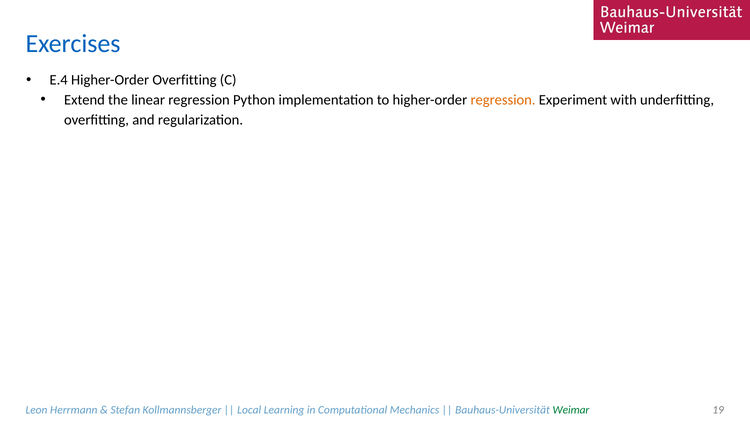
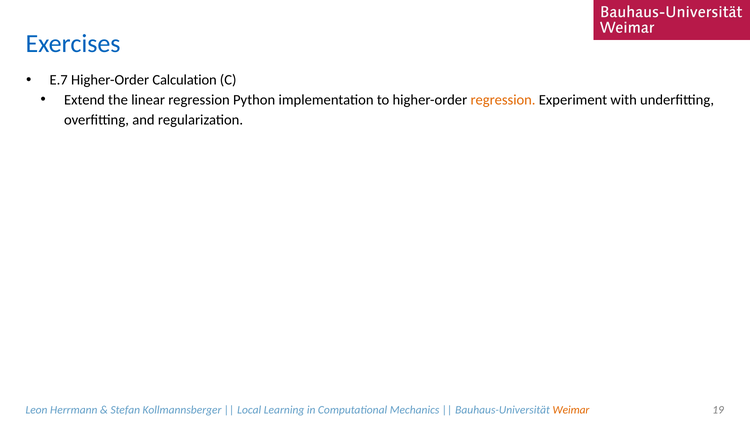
E.4: E.4 -> E.7 (59, 80)
Higher-Order Overfitting: Overfitting -> Calculation (185, 80)
Weimar colour: green -> orange (571, 410)
